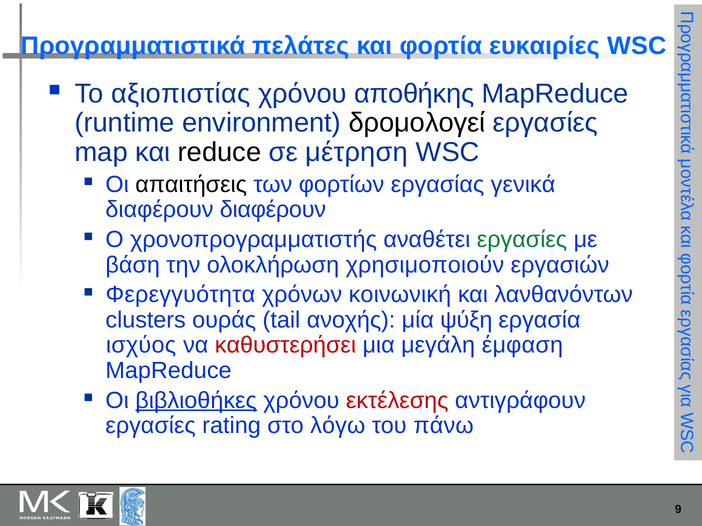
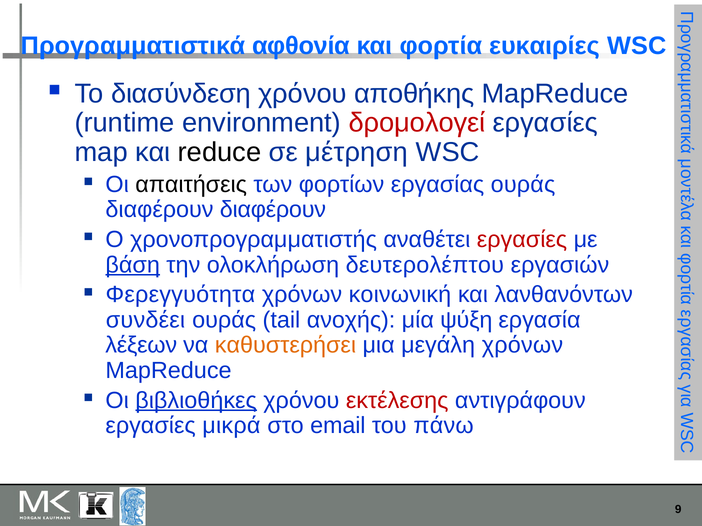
πελάτες: πελάτες -> αφθονία (301, 46)
αξιοπιστίας: αξιοπιστίας -> διασύνδεση (181, 94)
δρομολογεί colour: black -> red (417, 123)
εργασίας γενικά: γενικά -> ουράς (523, 185)
εργασίες colour: green -> red (522, 240)
βάση underline: none -> present (133, 265)
χρησιμοποιούν: χρησιμοποιούν -> δευτερολέπτου (425, 265)
clusters: clusters -> συνδέει (145, 320)
ισχύος: ισχύος -> λέξεων (141, 346)
καθυστερήσει colour: red -> orange (285, 346)
μεγάλη έμφαση: έμφαση -> χρόνων (522, 346)
rating: rating -> μικρά (231, 426)
λόγω: λόγω -> email (338, 426)
